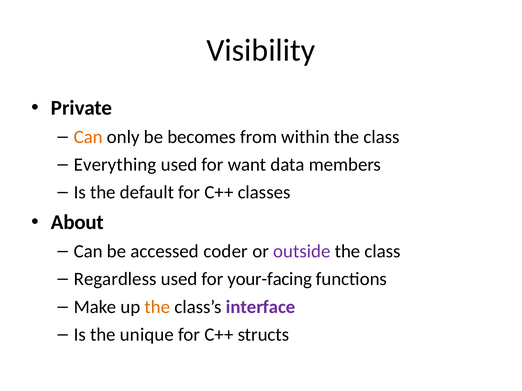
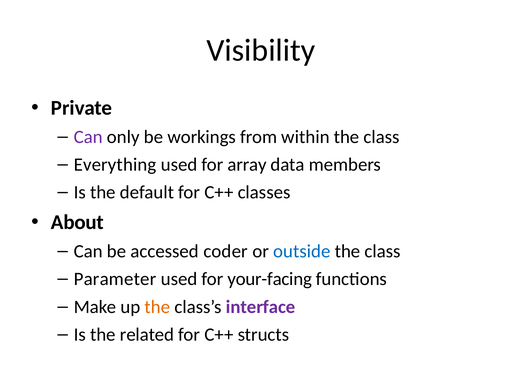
Can colour: orange -> purple (88, 137)
becomes: becomes -> workings (202, 137)
want: want -> array (247, 165)
outside colour: purple -> blue (302, 252)
Regardless: Regardless -> Parameter (115, 279)
unique: unique -> related (147, 335)
